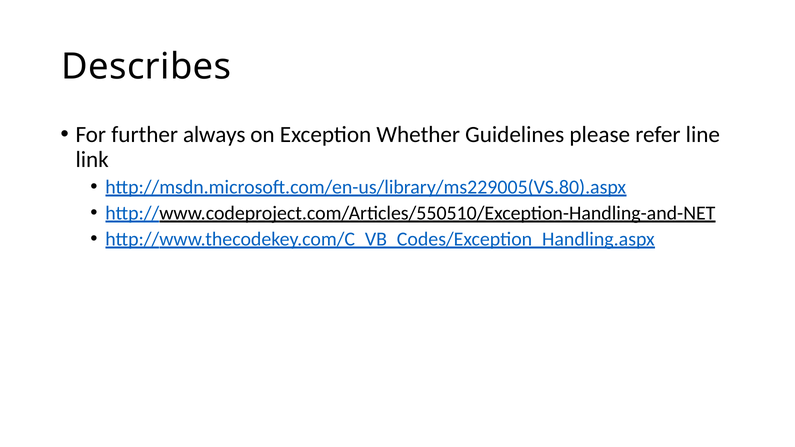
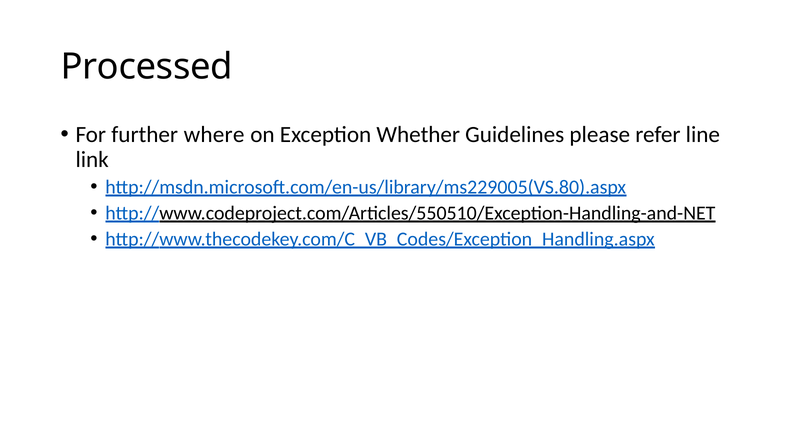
Describes: Describes -> Processed (147, 67)
always: always -> where (214, 134)
